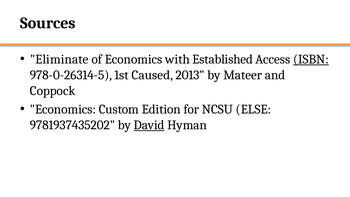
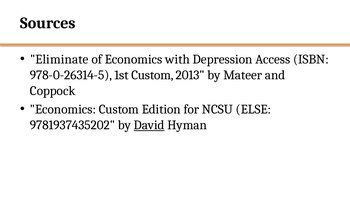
Established: Established -> Depression (223, 59)
ISBN underline: present -> none (311, 59)
1st Caused: Caused -> Custom (152, 75)
